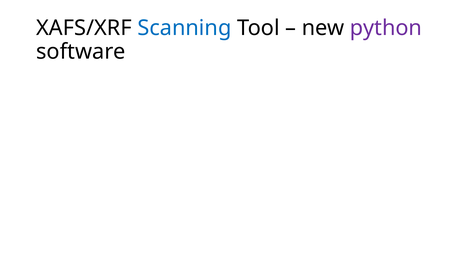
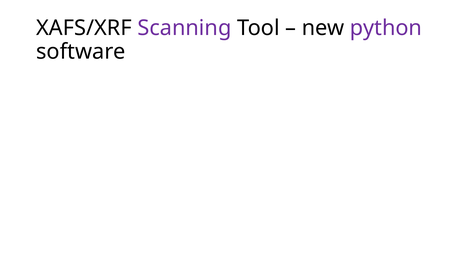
Scanning colour: blue -> purple (184, 28)
